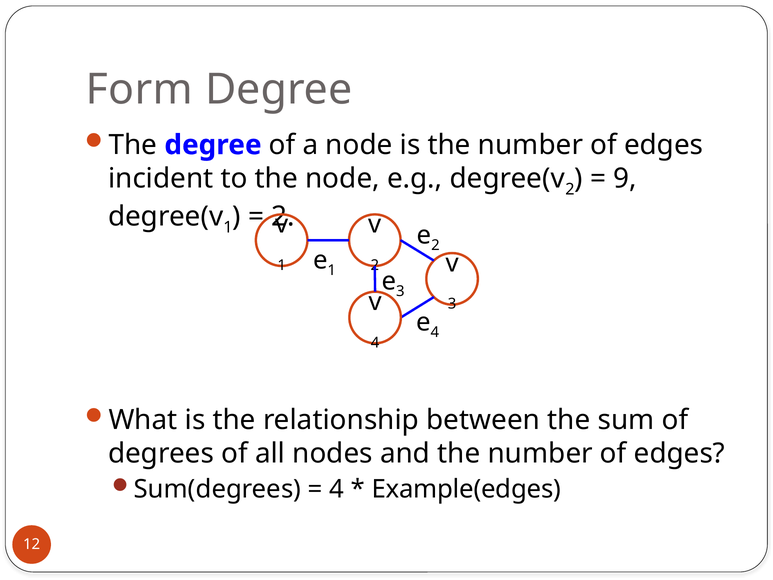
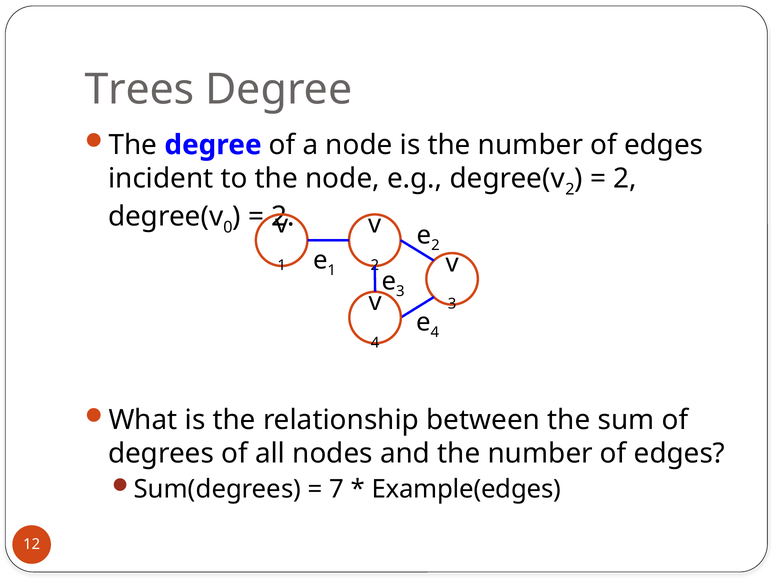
Form: Form -> Trees (140, 89)
9: 9 -> 2 (625, 178)
1: 1 -> 0 (228, 227)
4: 4 -> 7 (337, 489)
